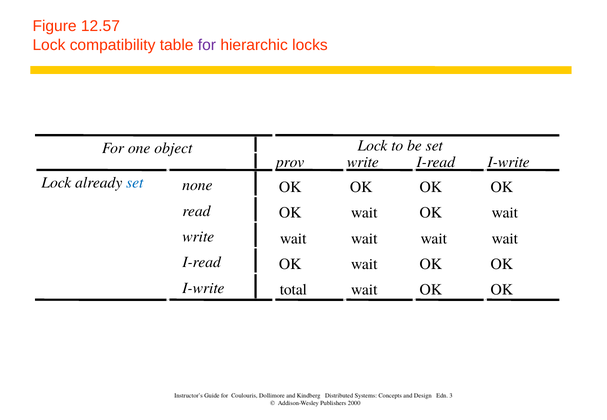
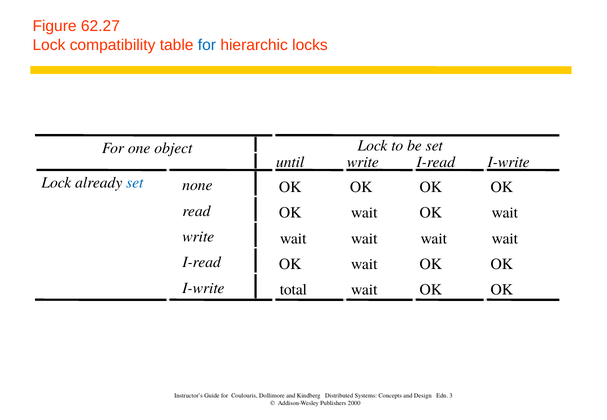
12.57: 12.57 -> 62.27 (100, 26)
for colour: purple -> blue (207, 45)
prov: prov -> until (290, 162)
